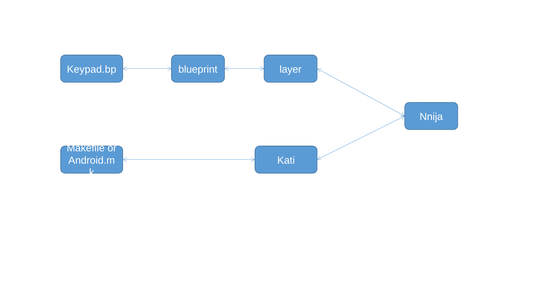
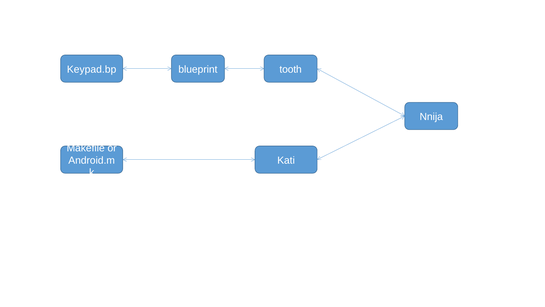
layer: layer -> tooth (291, 69)
